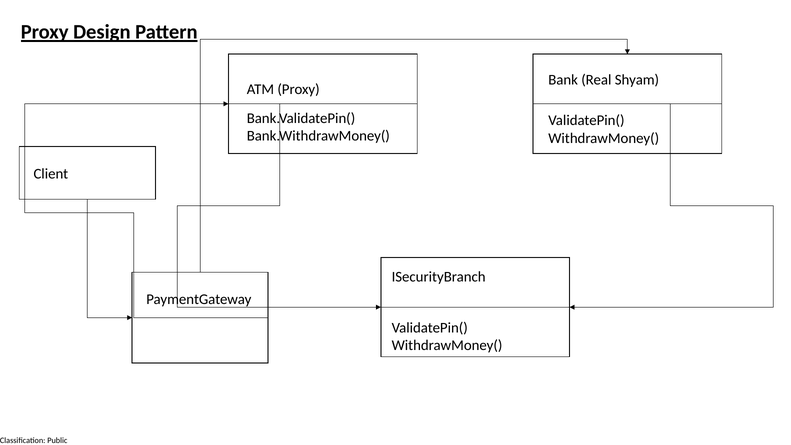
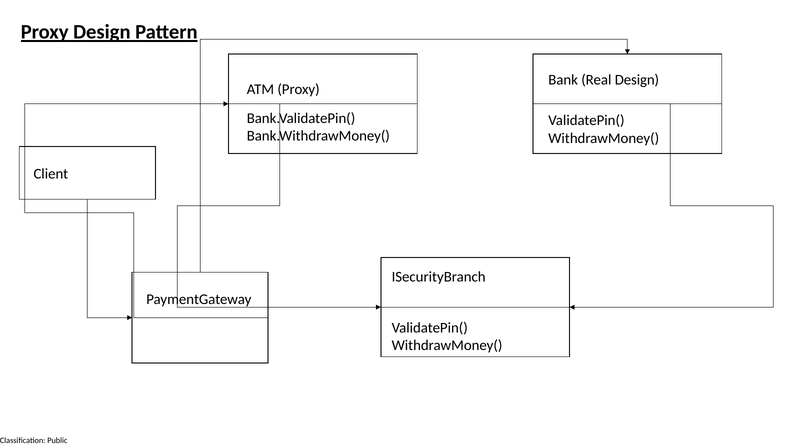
Real Shyam: Shyam -> Design (637, 80)
